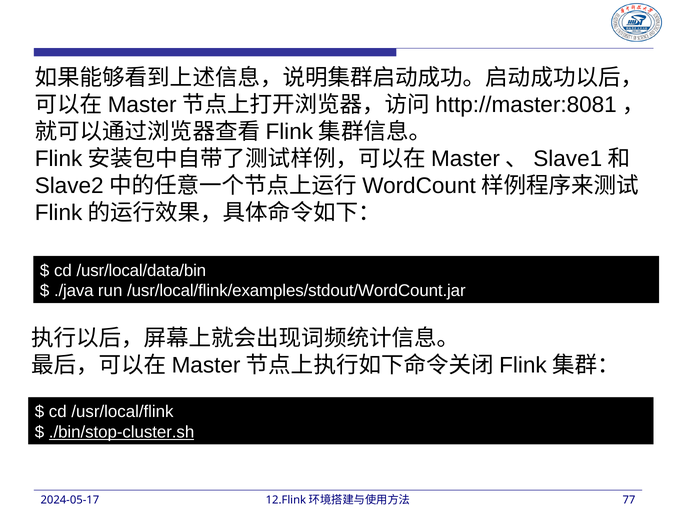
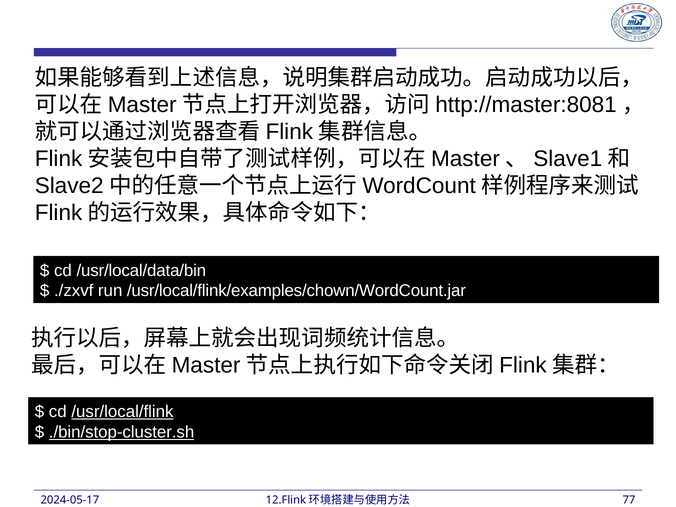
./java: ./java -> ./zxvf (74, 291)
/usr/local/flink/examples/stdout/WordCount.jar: /usr/local/flink/examples/stdout/WordCount.jar -> /usr/local/flink/examples/chown/WordCount.jar (296, 291)
/usr/local/flink underline: none -> present (122, 412)
